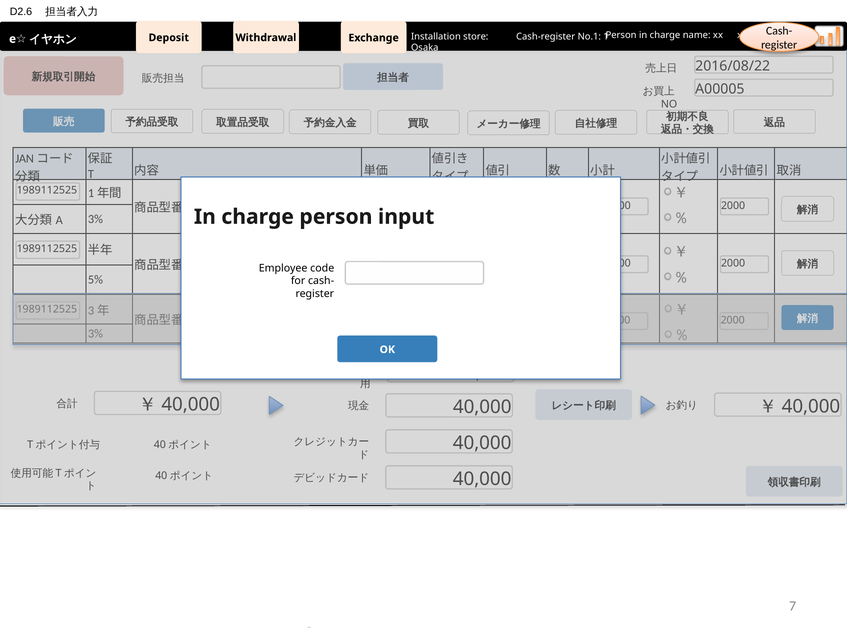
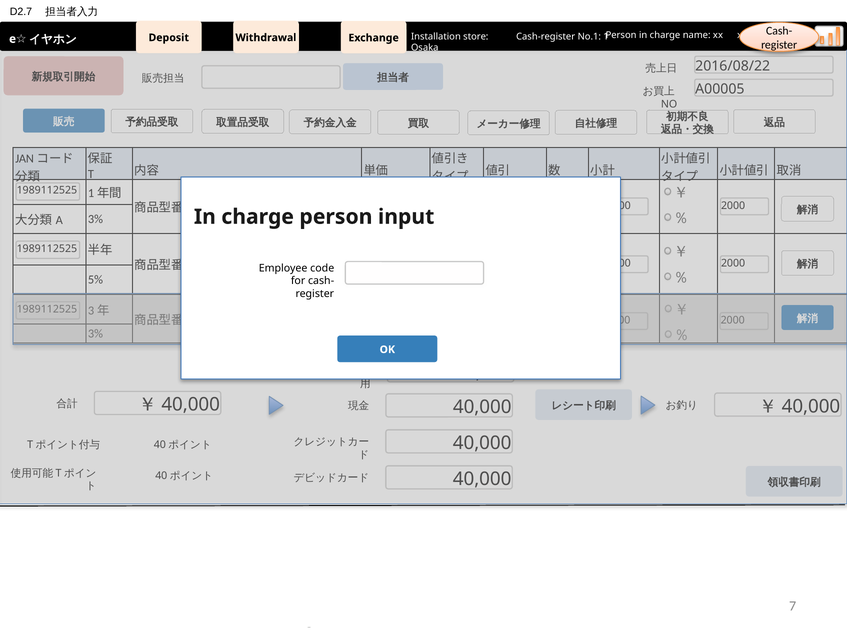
D2.6: D2.6 -> D2.7 (21, 12)
